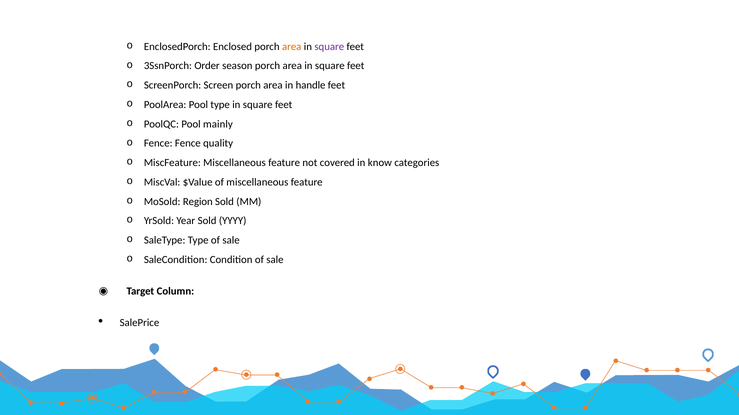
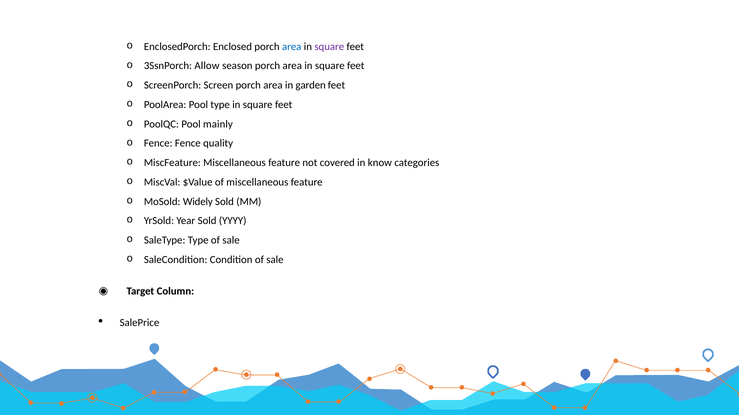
area colour: orange -> blue (292, 47)
Order: Order -> Allow (207, 66)
handle: handle -> garden (311, 85)
Region: Region -> Widely (198, 202)
